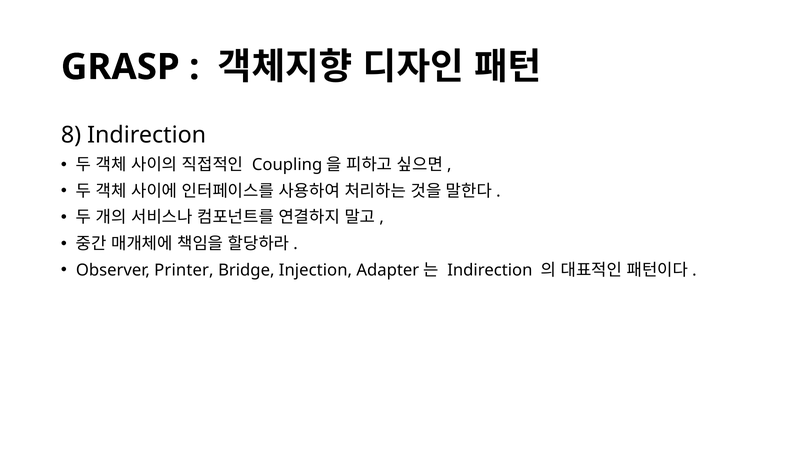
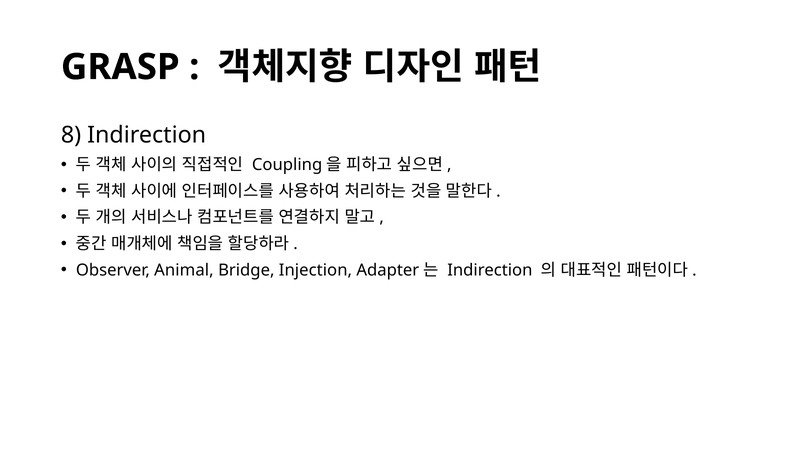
Printer: Printer -> Animal (184, 270)
